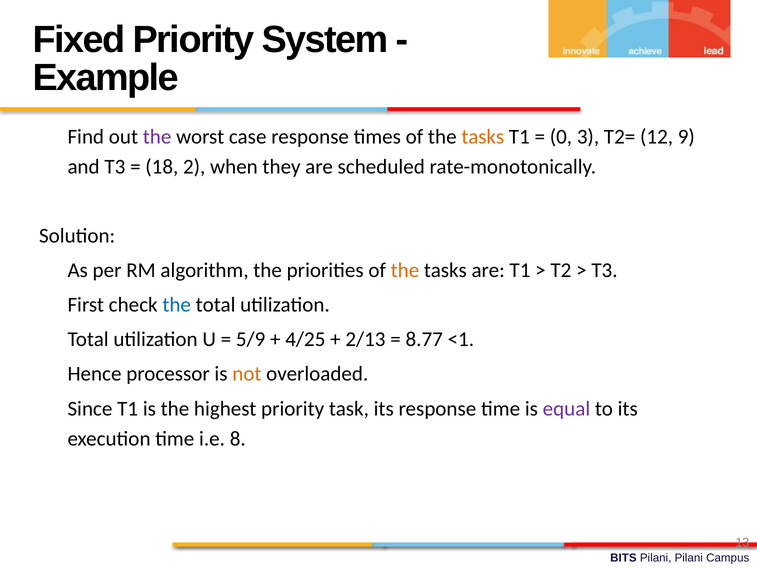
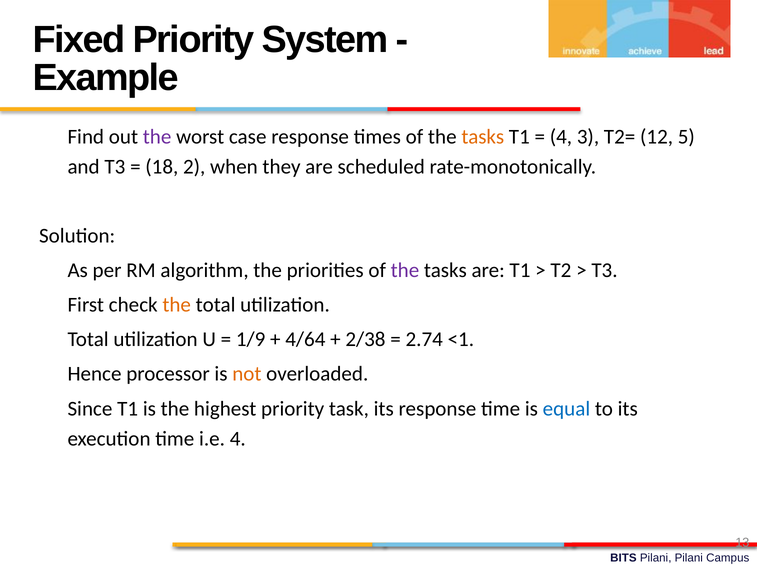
0: 0 -> 4 (561, 136)
9: 9 -> 5 (686, 136)
the colour: orange -> purple (405, 270)
the colour: blue -> orange (177, 305)
5/9: 5/9 -> 1/9 (251, 339)
4/25: 4/25 -> 4/64 (305, 339)
2/13: 2/13 -> 2/38 (365, 339)
8.77: 8.77 -> 2.74 (424, 339)
equal colour: purple -> blue (566, 408)
i.e 8: 8 -> 4 (238, 439)
